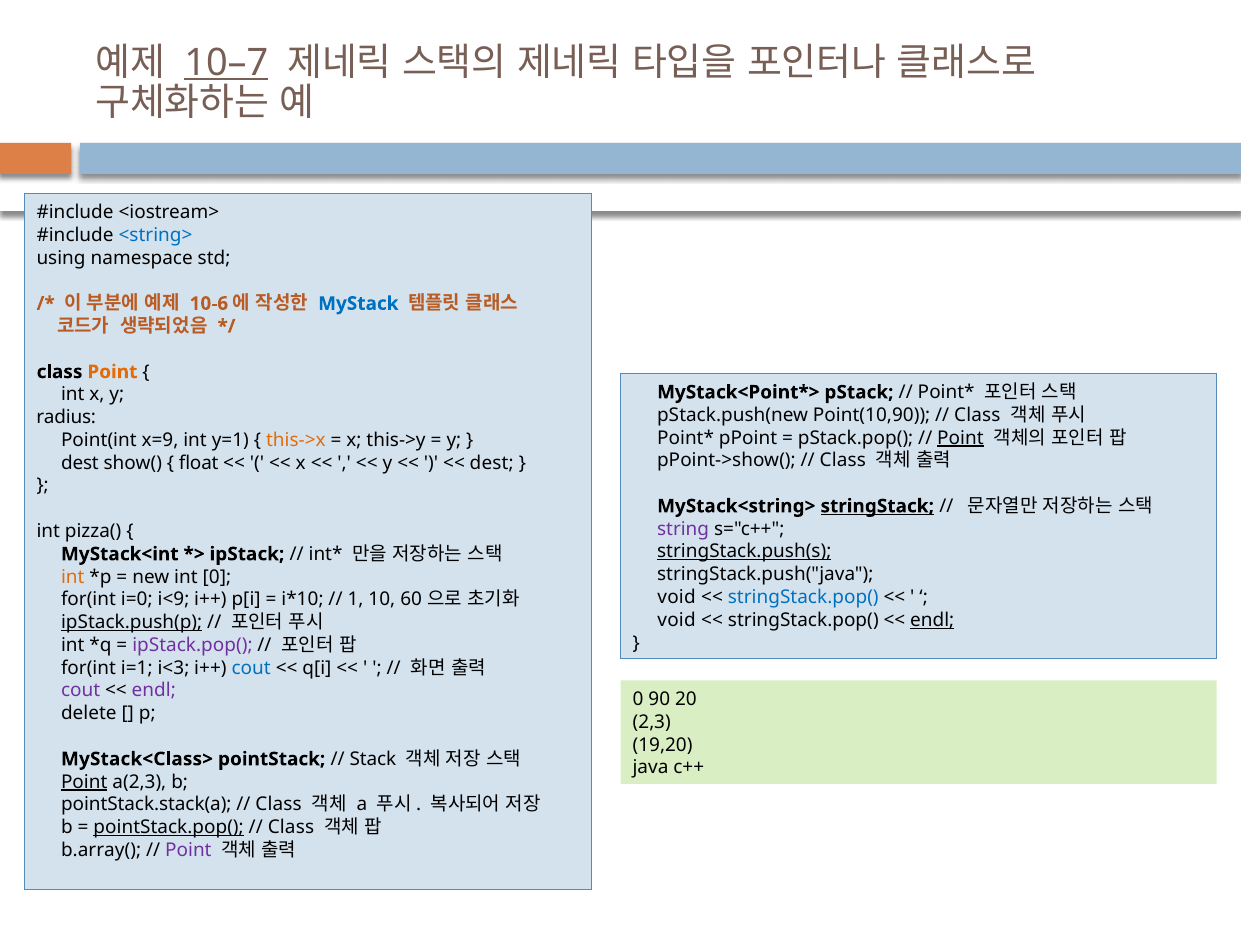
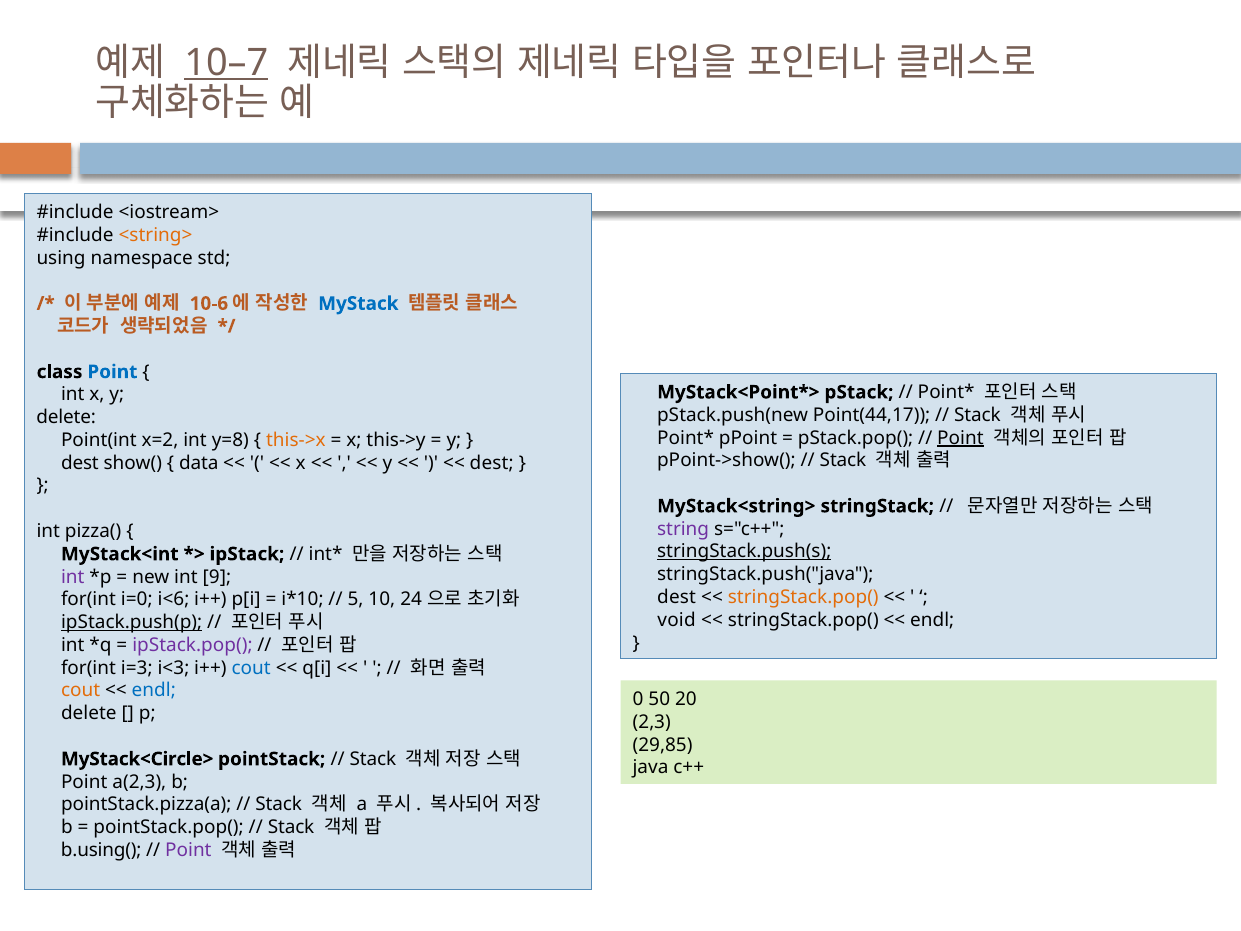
<string> colour: blue -> orange (156, 235)
Point colour: orange -> blue (112, 372)
Point(10,90: Point(10,90 -> Point(44,17 (872, 415)
Class: Class -> Stack (978, 415)
radius: radius -> delete (66, 417)
x=9: x=9 -> x=2 (160, 440)
y=1: y=1 -> y=8 (230, 440)
Class: Class -> Stack (843, 460)
float: float -> data (199, 463)
stringStack underline: present -> none (877, 506)
int colour: orange -> purple (73, 577)
int 0: 0 -> 9 (217, 577)
void: void -> dest (677, 597)
stringStack.pop( colour: blue -> orange (803, 597)
i<9: i<9 -> i<6 (174, 599)
1: 1 -> 5 (356, 599)
60: 60 -> 24 (411, 599)
endl underline: present -> none (932, 620)
i=1: i=1 -> i=3 (137, 668)
cout colour: purple -> orange (81, 691)
endl colour: purple -> blue (154, 691)
90: 90 -> 50 (659, 699)
19,20: 19,20 -> 29,85 (663, 745)
MyStack<Class>: MyStack<Class> -> MyStack<Circle> (137, 759)
Point underline: present -> none (84, 782)
pointStack.stack(a: pointStack.stack(a -> pointStack.pizza(a (146, 804)
Class: Class -> Stack (279, 804)
pointStack.pop( underline: present -> none (169, 827)
Class: Class -> Stack (291, 827)
b.array(: b.array( -> b.using( (101, 850)
